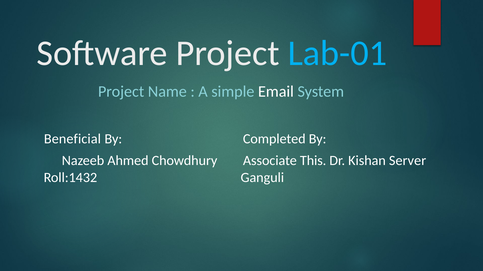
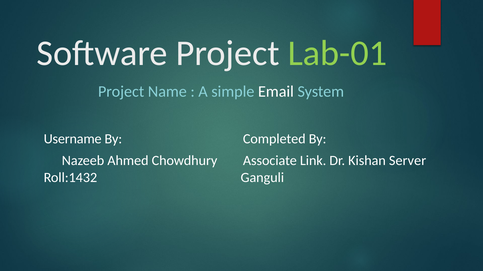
Lab-01 colour: light blue -> light green (337, 53)
Beneficial: Beneficial -> Username (73, 139)
This: This -> Link (313, 161)
